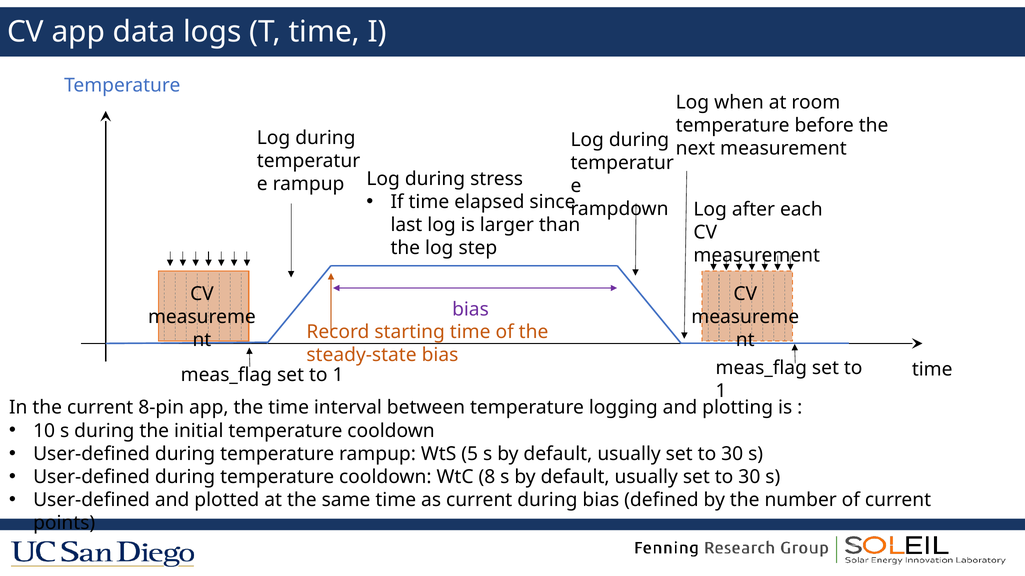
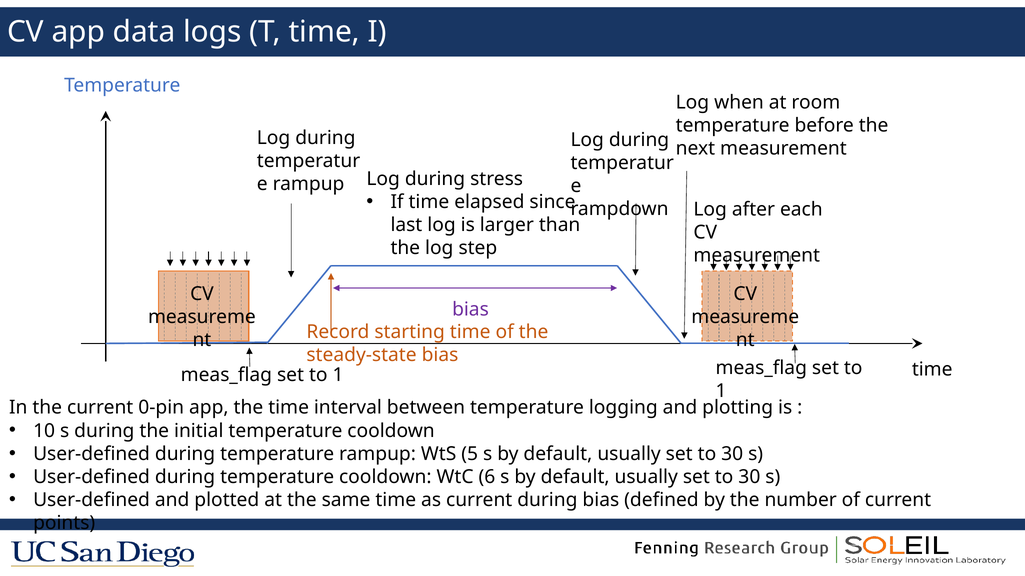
8-pin: 8-pin -> 0-pin (161, 408)
8: 8 -> 6 (487, 477)
